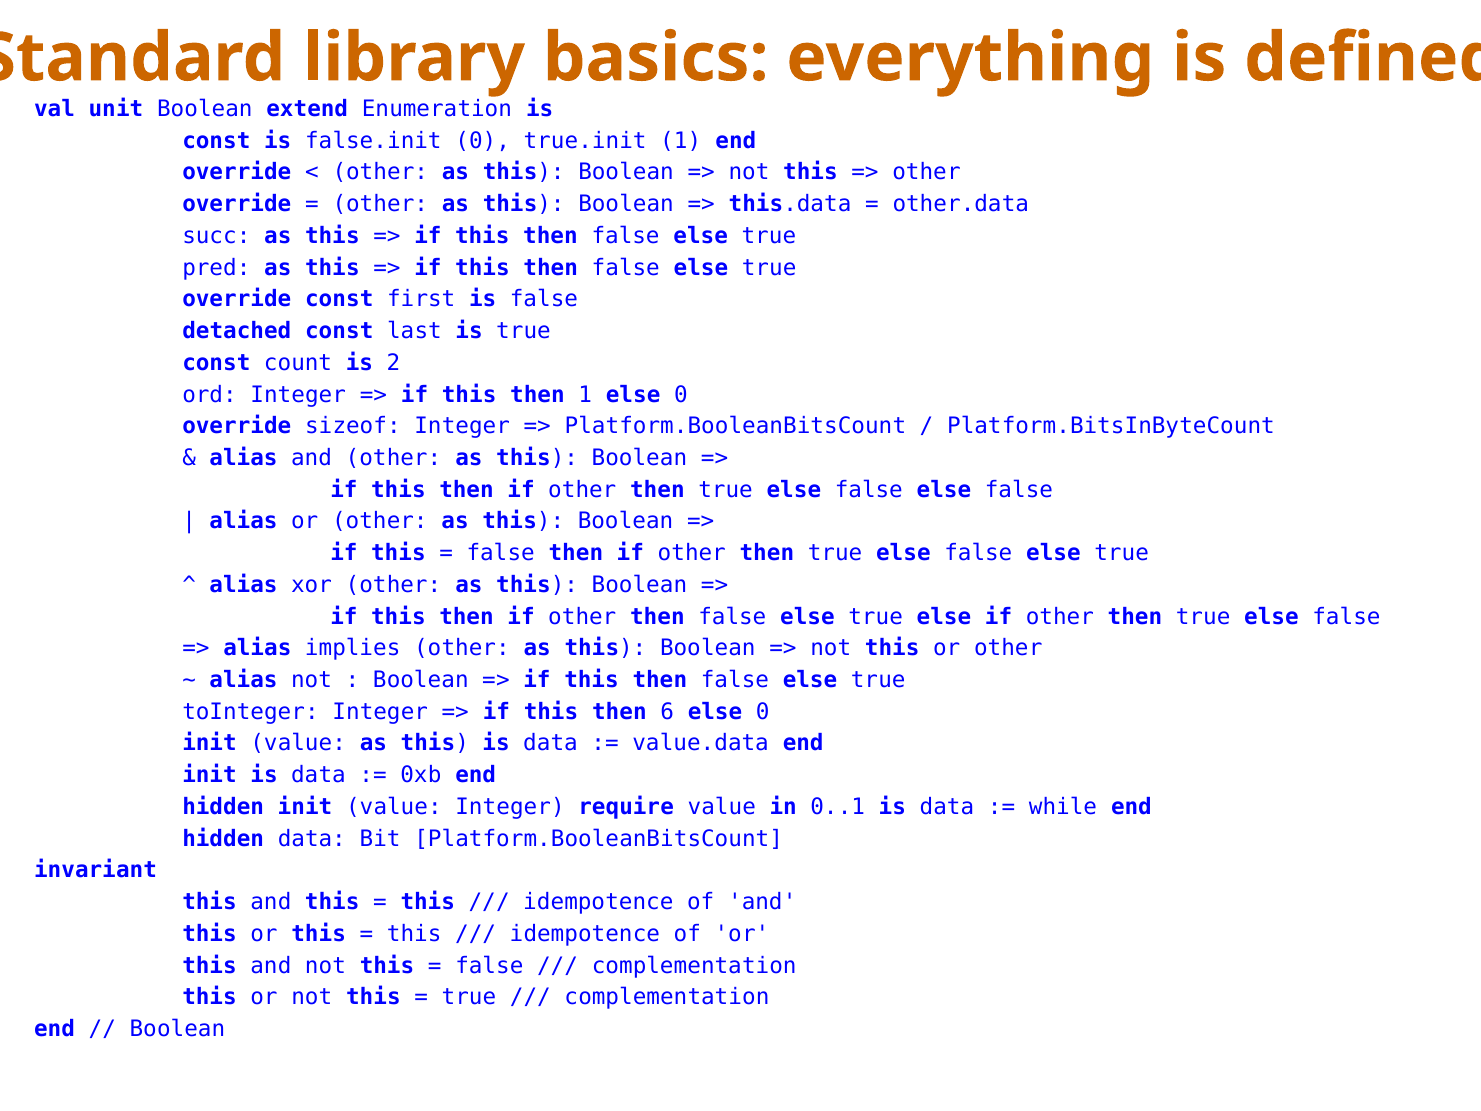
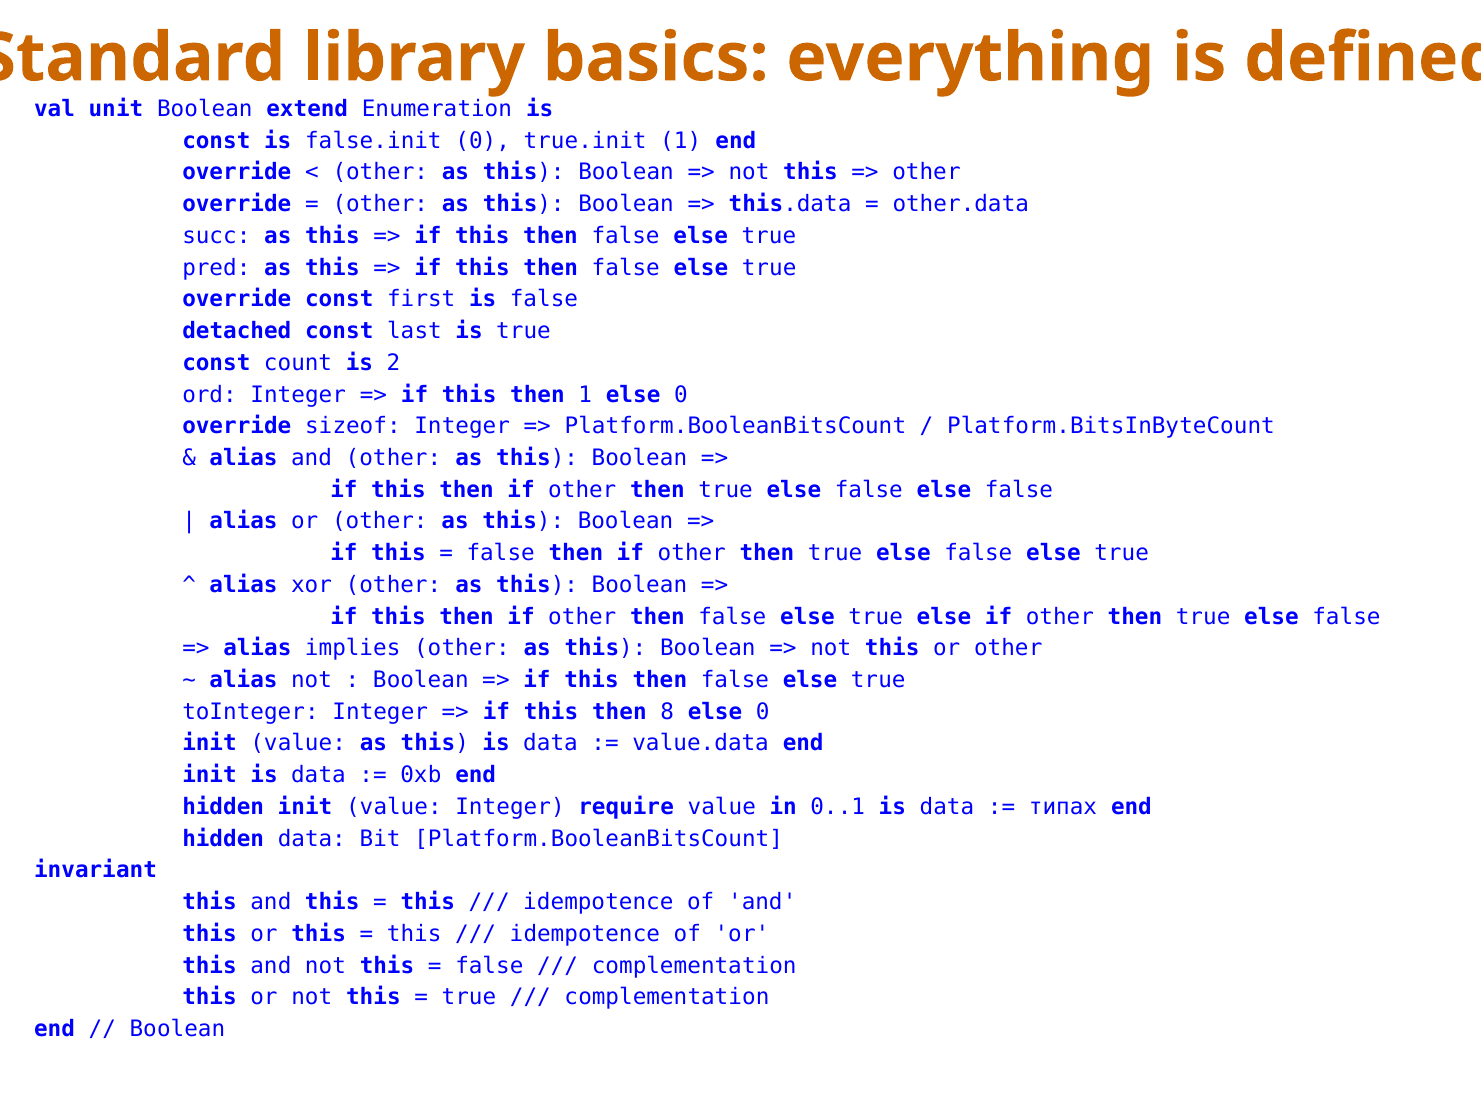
6: 6 -> 8 (667, 712)
while: while -> типах (1063, 807)
